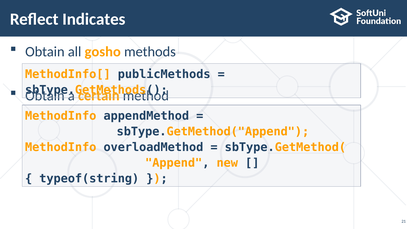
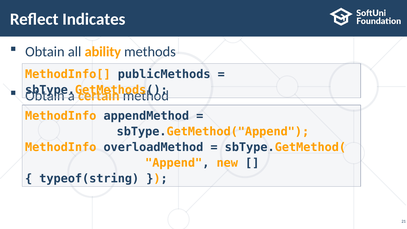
gosho: gosho -> ability (103, 52)
